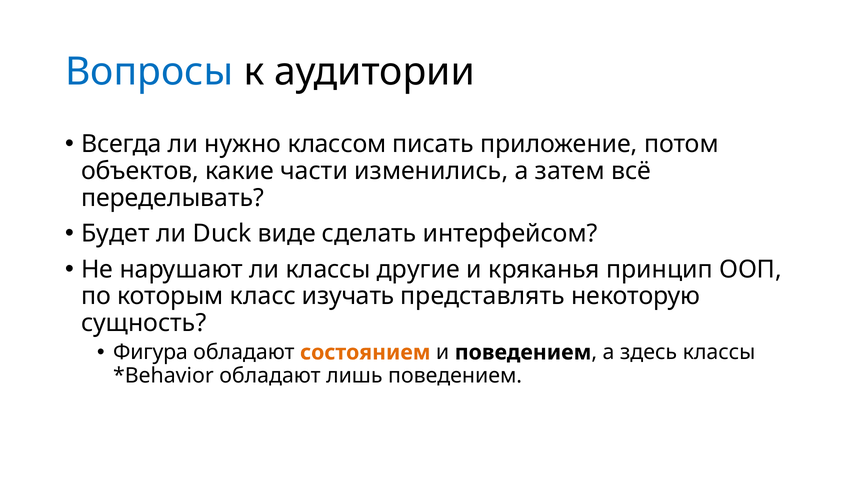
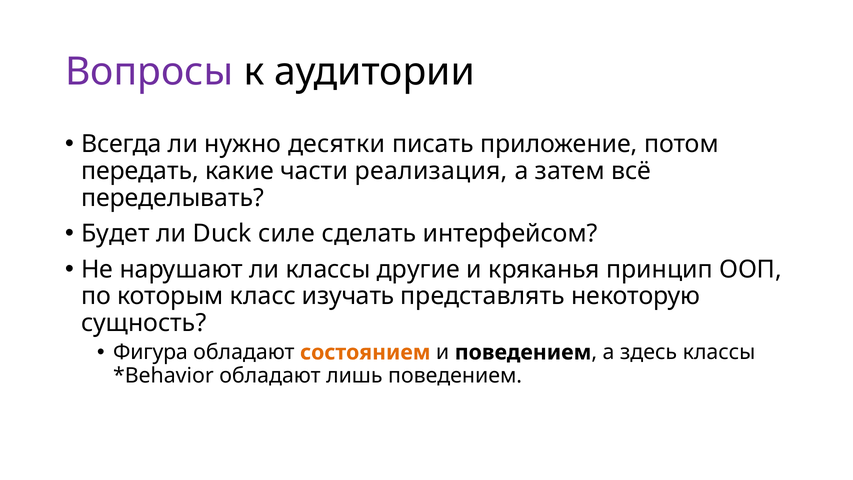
Вопросы colour: blue -> purple (149, 72)
классом: классом -> десятки (337, 144)
объектов: объектов -> передать (140, 171)
изменились: изменились -> реализация (431, 171)
виде: виде -> силе (287, 234)
